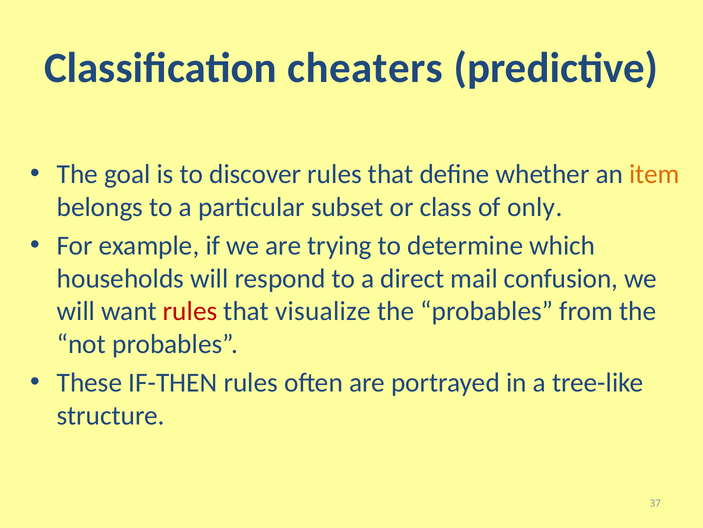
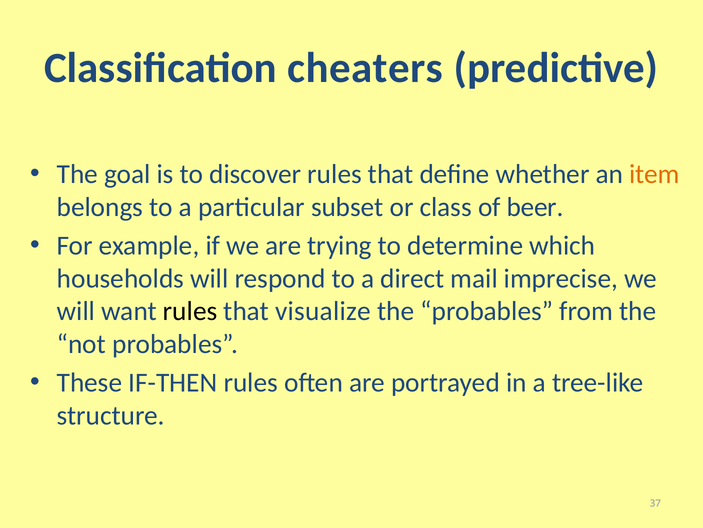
only: only -> beer (535, 207)
confusion: confusion -> imprecise (561, 278)
rules colour: red -> black (190, 311)
